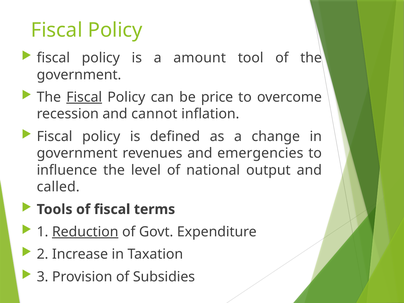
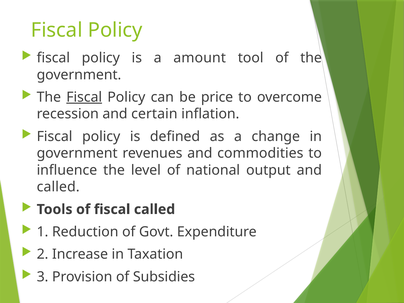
cannot: cannot -> certain (154, 114)
emergencies: emergencies -> commodities (260, 153)
fiscal terms: terms -> called (155, 209)
Reduction underline: present -> none (85, 232)
